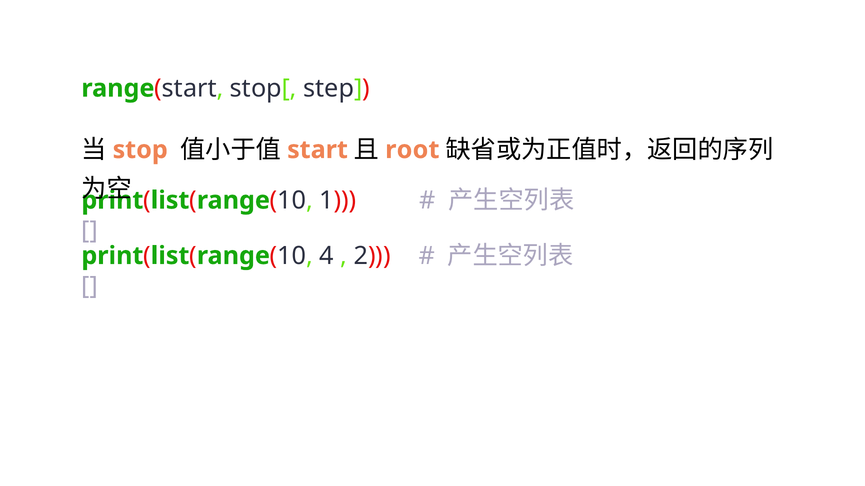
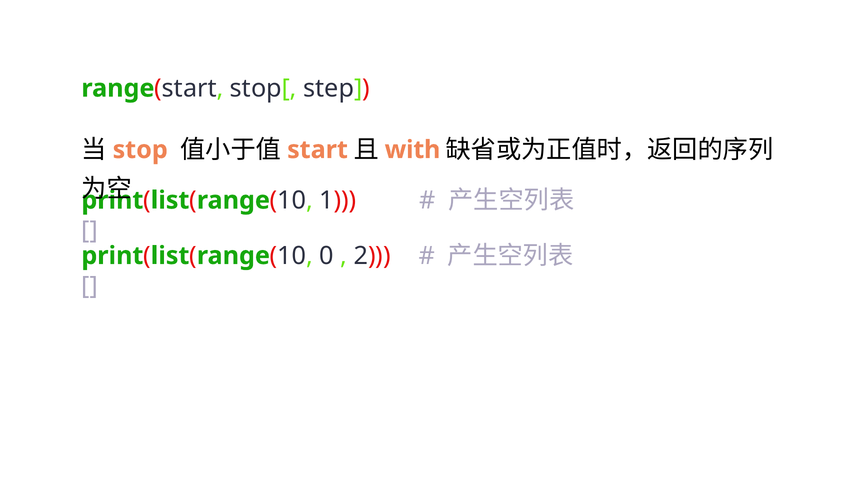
root: root -> with (413, 150)
4: 4 -> 0 (327, 256)
